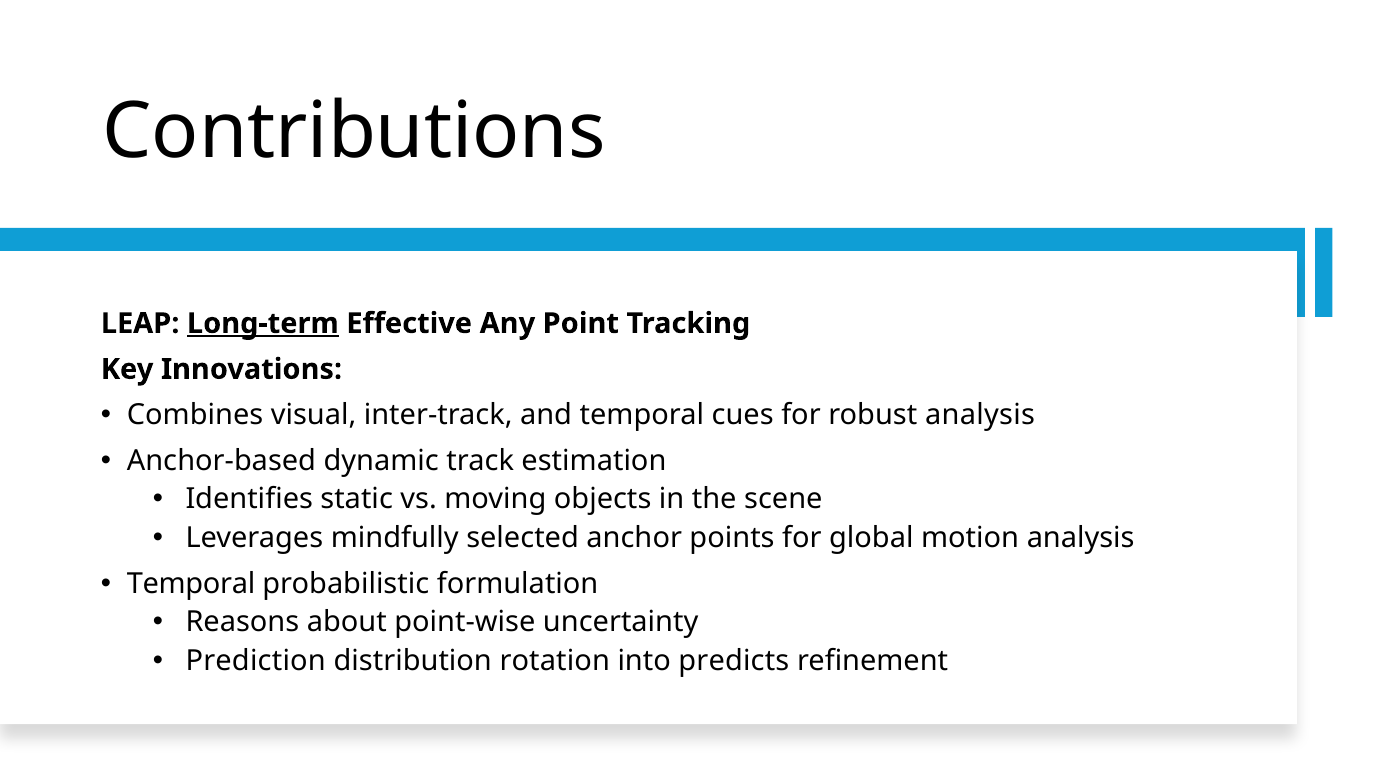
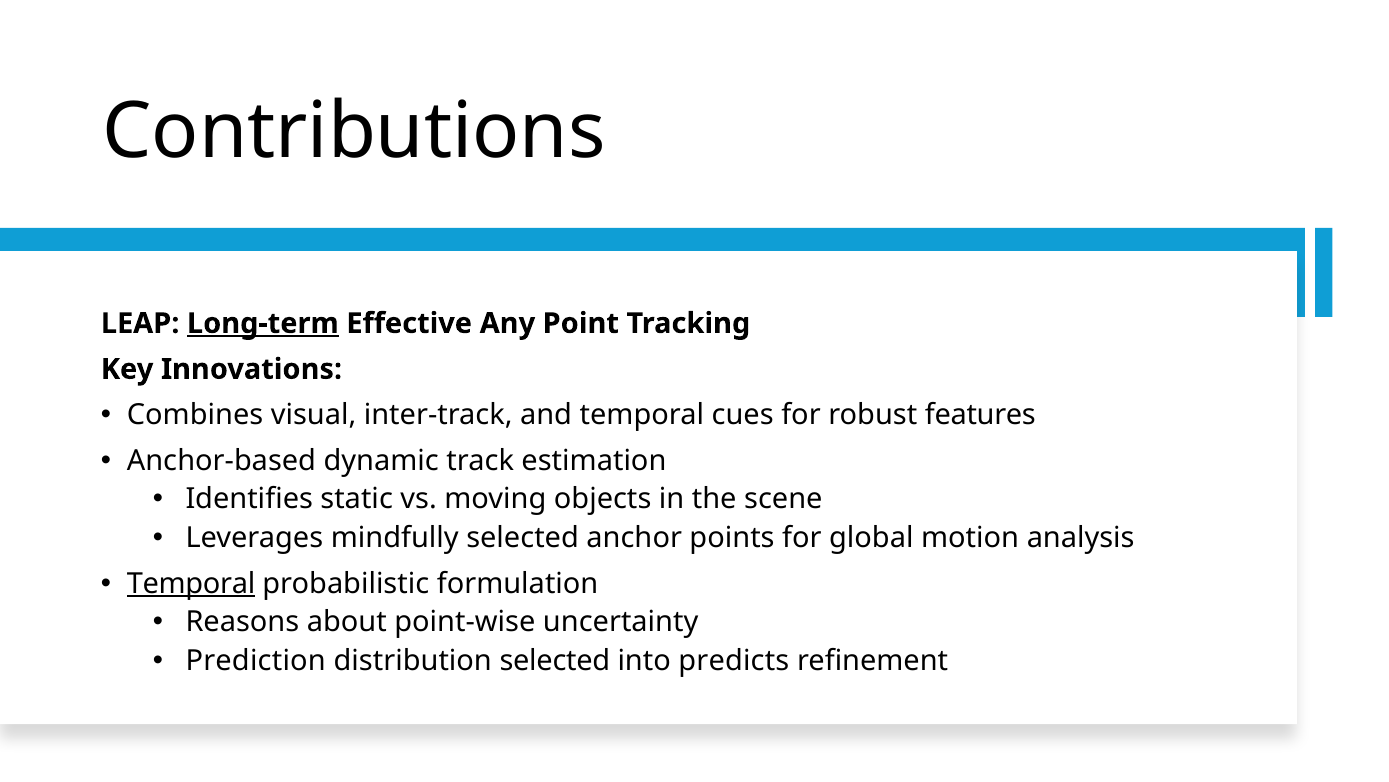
robust analysis: analysis -> features (980, 415)
Temporal underline: none -> present (191, 583)
distribution rotation: rotation -> selected (555, 660)
